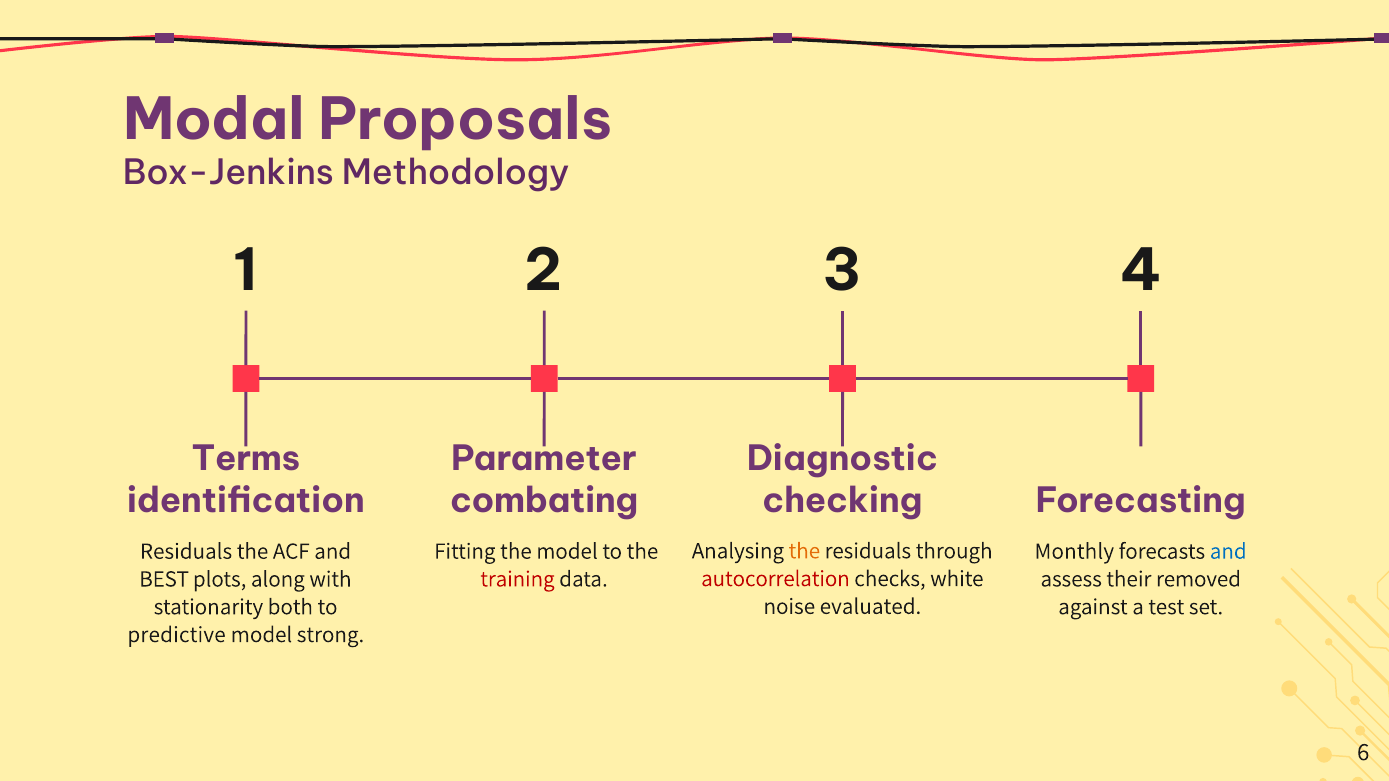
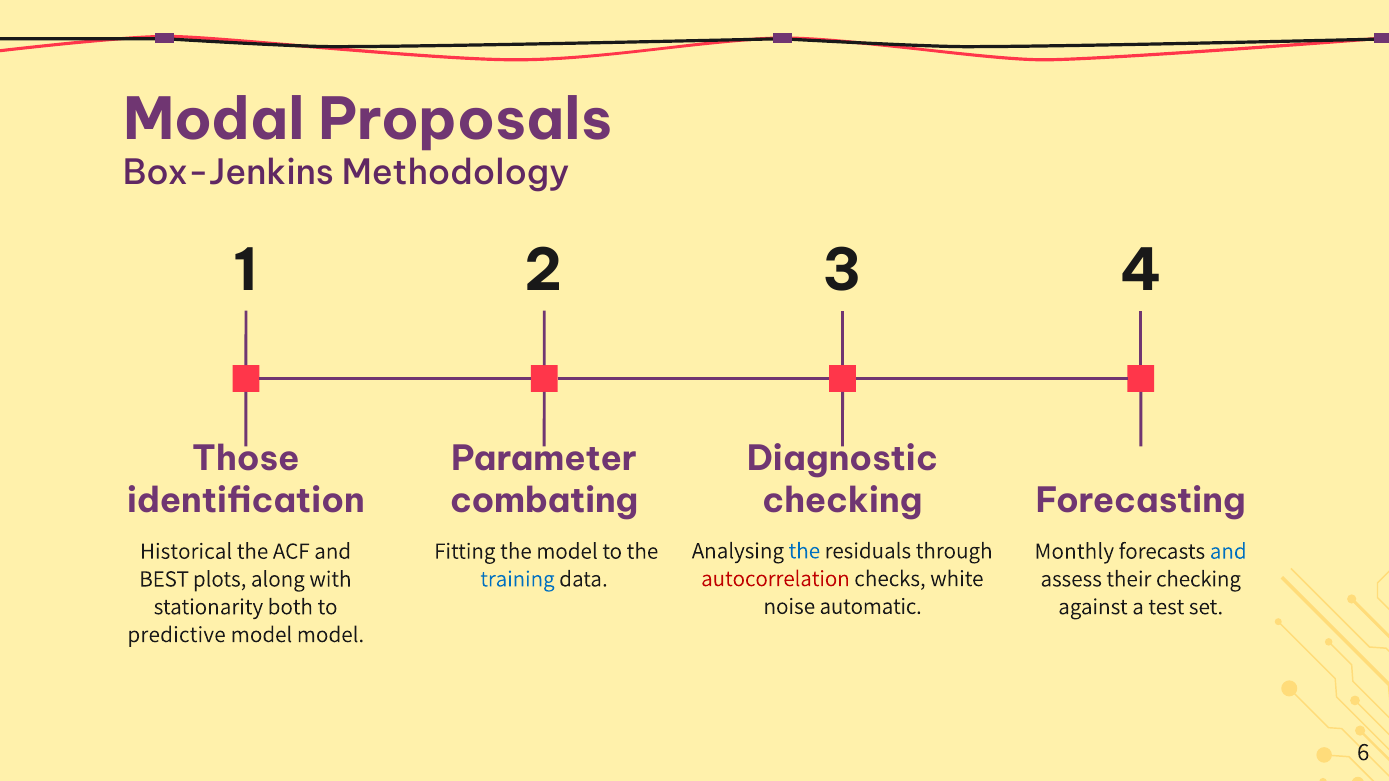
Terms: Terms -> Those (246, 460)
the colour: orange -> blue (804, 551)
Residuals: Residuals -> Historical (186, 551)
training colour: red -> blue (517, 579)
their removed: removed -> checking (1198, 579)
evaluated: evaluated -> automatic (871, 606)
model strong: strong -> model (330, 635)
